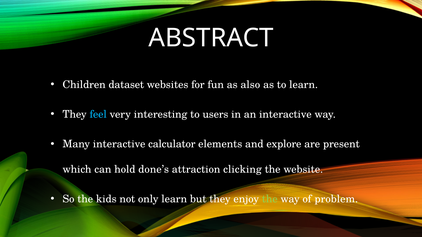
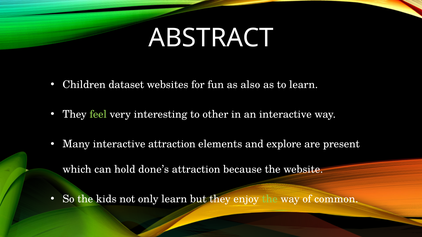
feel colour: light blue -> light green (98, 115)
users: users -> other (215, 115)
interactive calculator: calculator -> attraction (172, 144)
clicking: clicking -> because (243, 170)
problem: problem -> common (336, 199)
